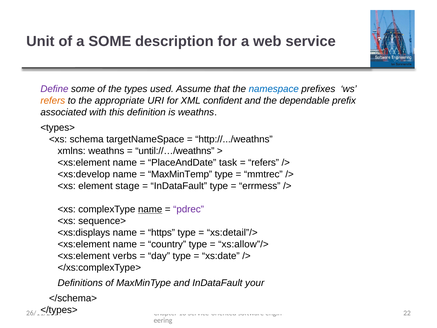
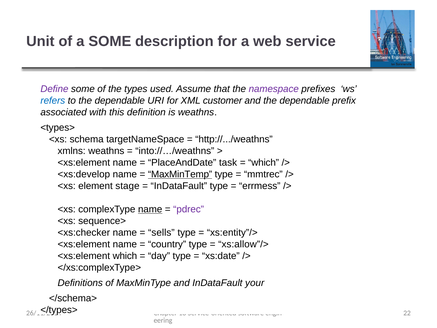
namespace colour: blue -> purple (274, 89)
refers colour: orange -> blue (53, 101)
to the appropriate: appropriate -> dependable (120, 101)
confident: confident -> customer (223, 101)
until://…/weathns: until://…/weathns -> into://…/weathns (175, 151)
refers: refers -> which (264, 163)
MaxMinTemp underline: none -> present (180, 174)
<xs:displays: <xs:displays -> <xs:checker (84, 232)
https: https -> sells (161, 232)
xs:detail”/>: xs:detail”/> -> xs:entity”/> (232, 232)
<xs:element verbs: verbs -> which (125, 256)
